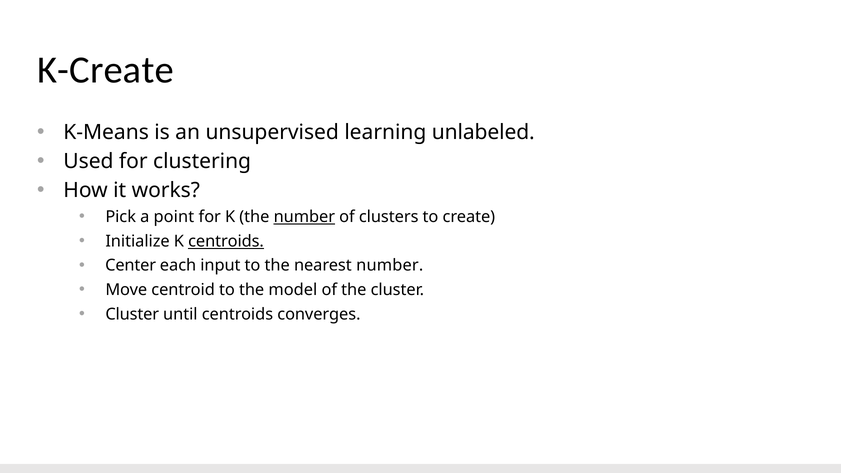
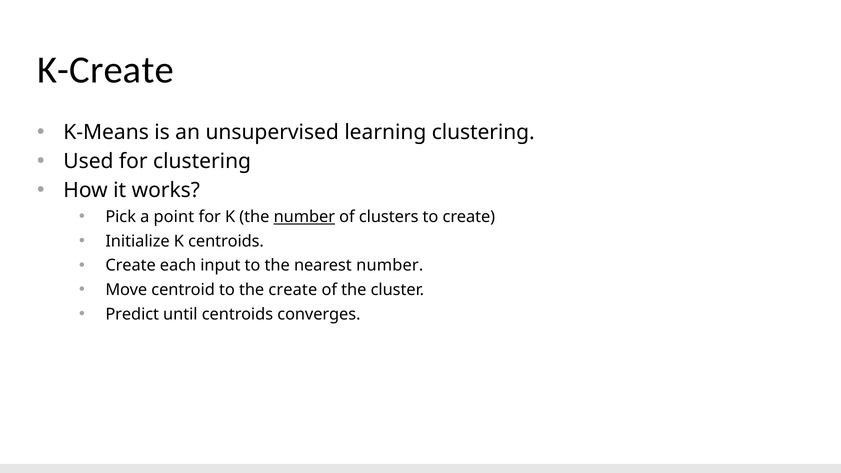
learning unlabeled: unlabeled -> clustering (483, 132)
centroids underline: present -> none (226, 241)
Center: Center -> Create (131, 266)
the model: model -> create (293, 290)
Cluster: Cluster -> Predict (132, 314)
